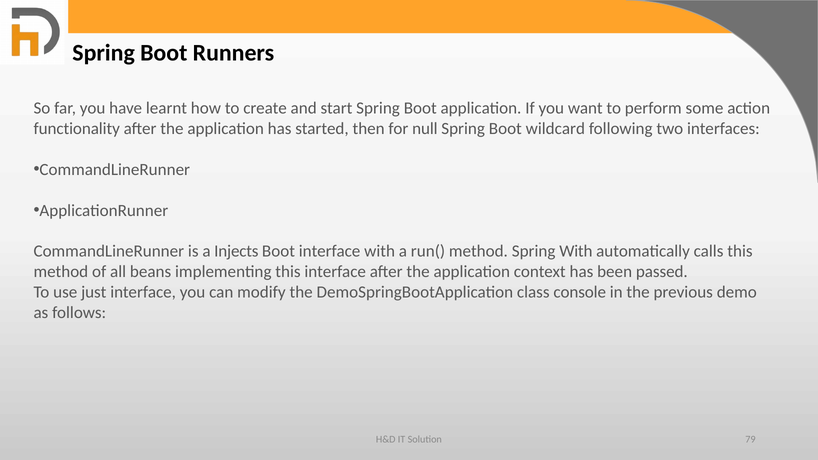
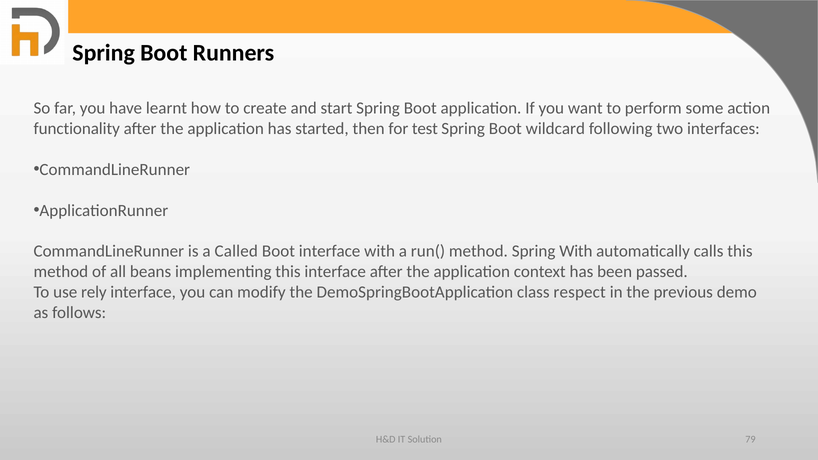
null: null -> test (425, 129)
Injects: Injects -> Called (236, 251)
just: just -> rely (94, 292)
console: console -> respect (580, 292)
